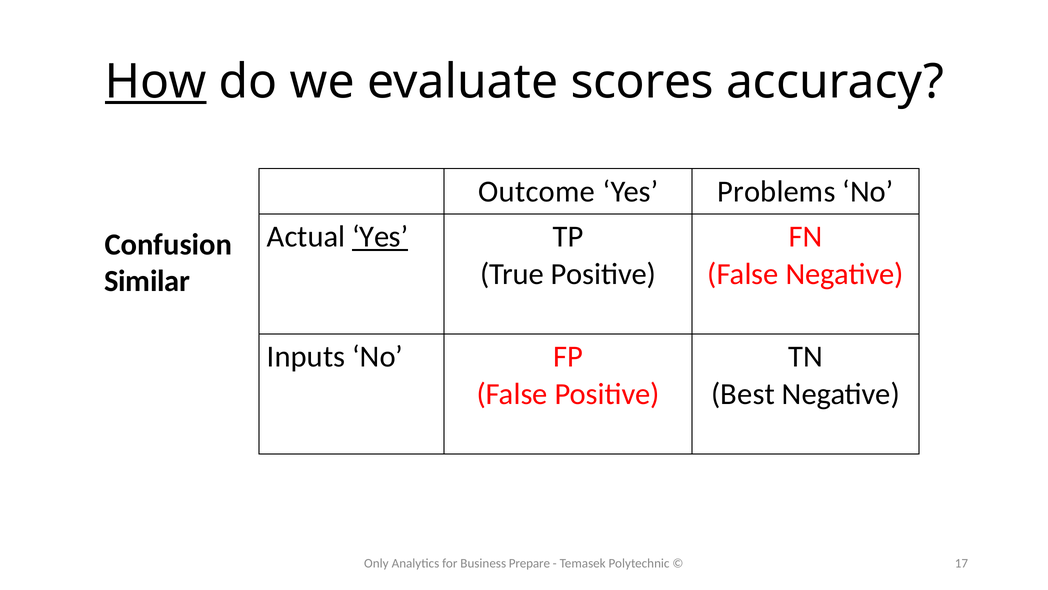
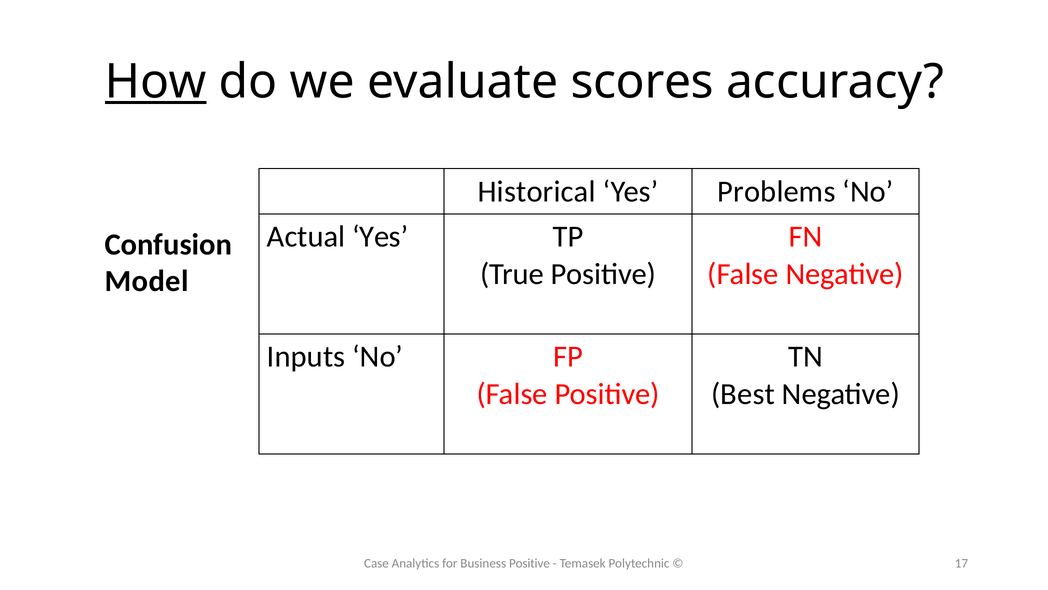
Outcome: Outcome -> Historical (537, 191)
Yes underline: present -> none (380, 237)
Similar: Similar -> Model (147, 281)
Only: Only -> Case (376, 563)
Business Prepare: Prepare -> Positive (529, 563)
